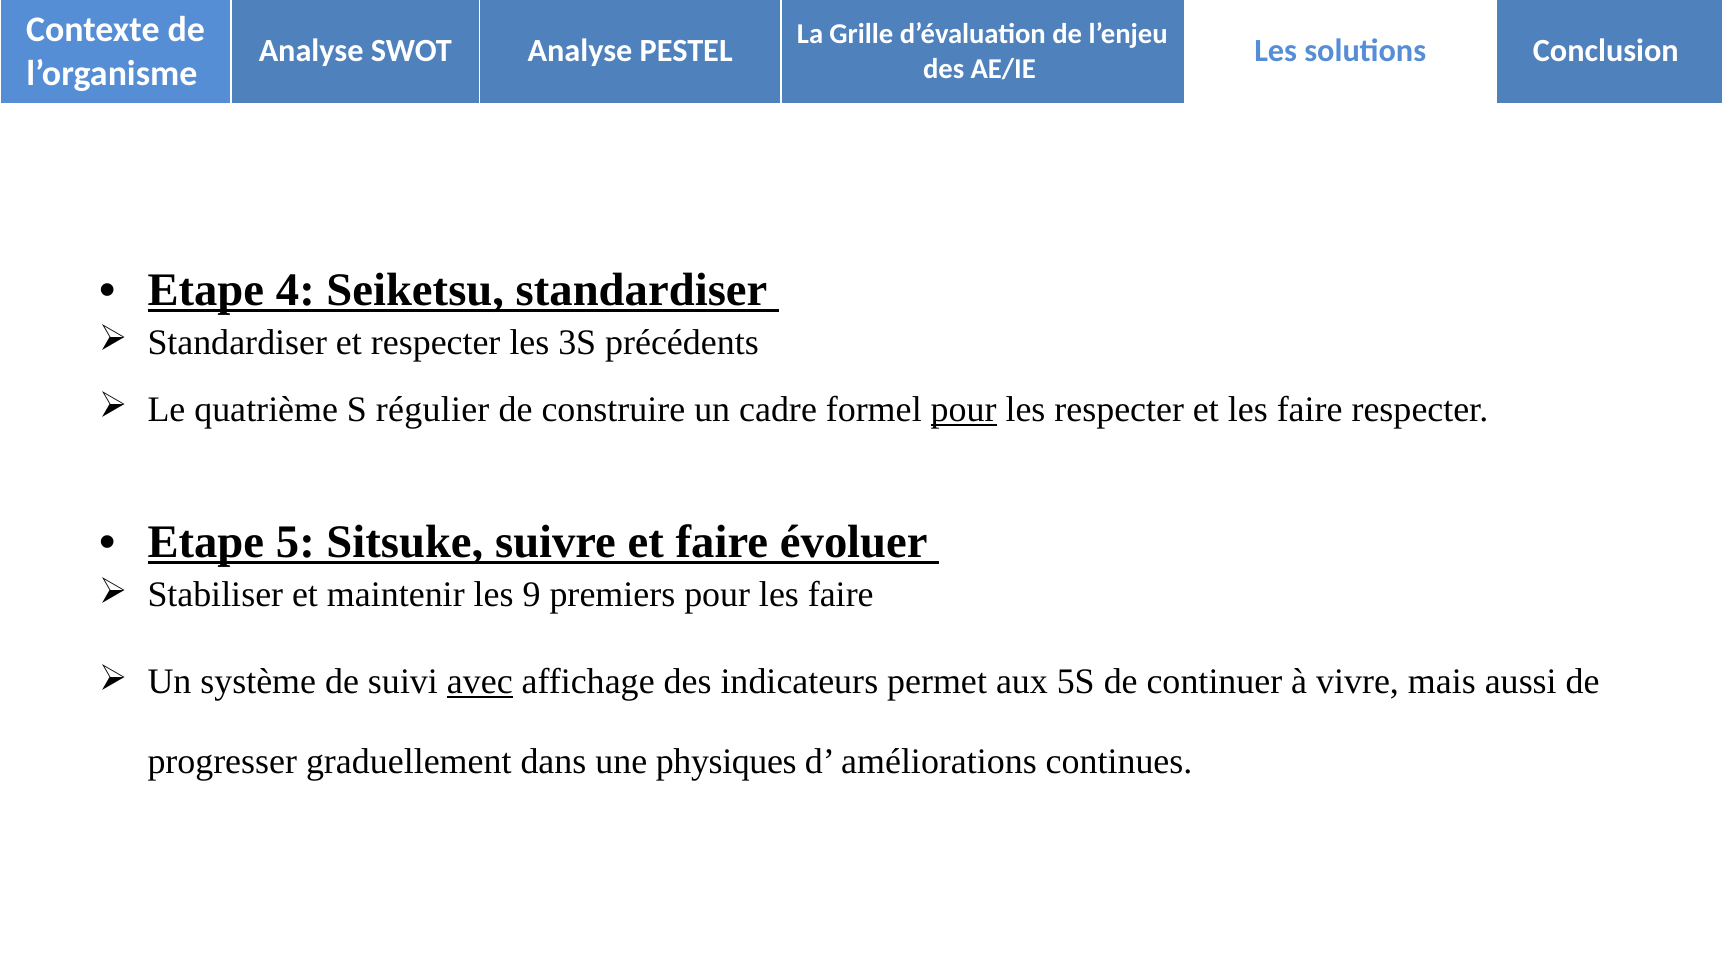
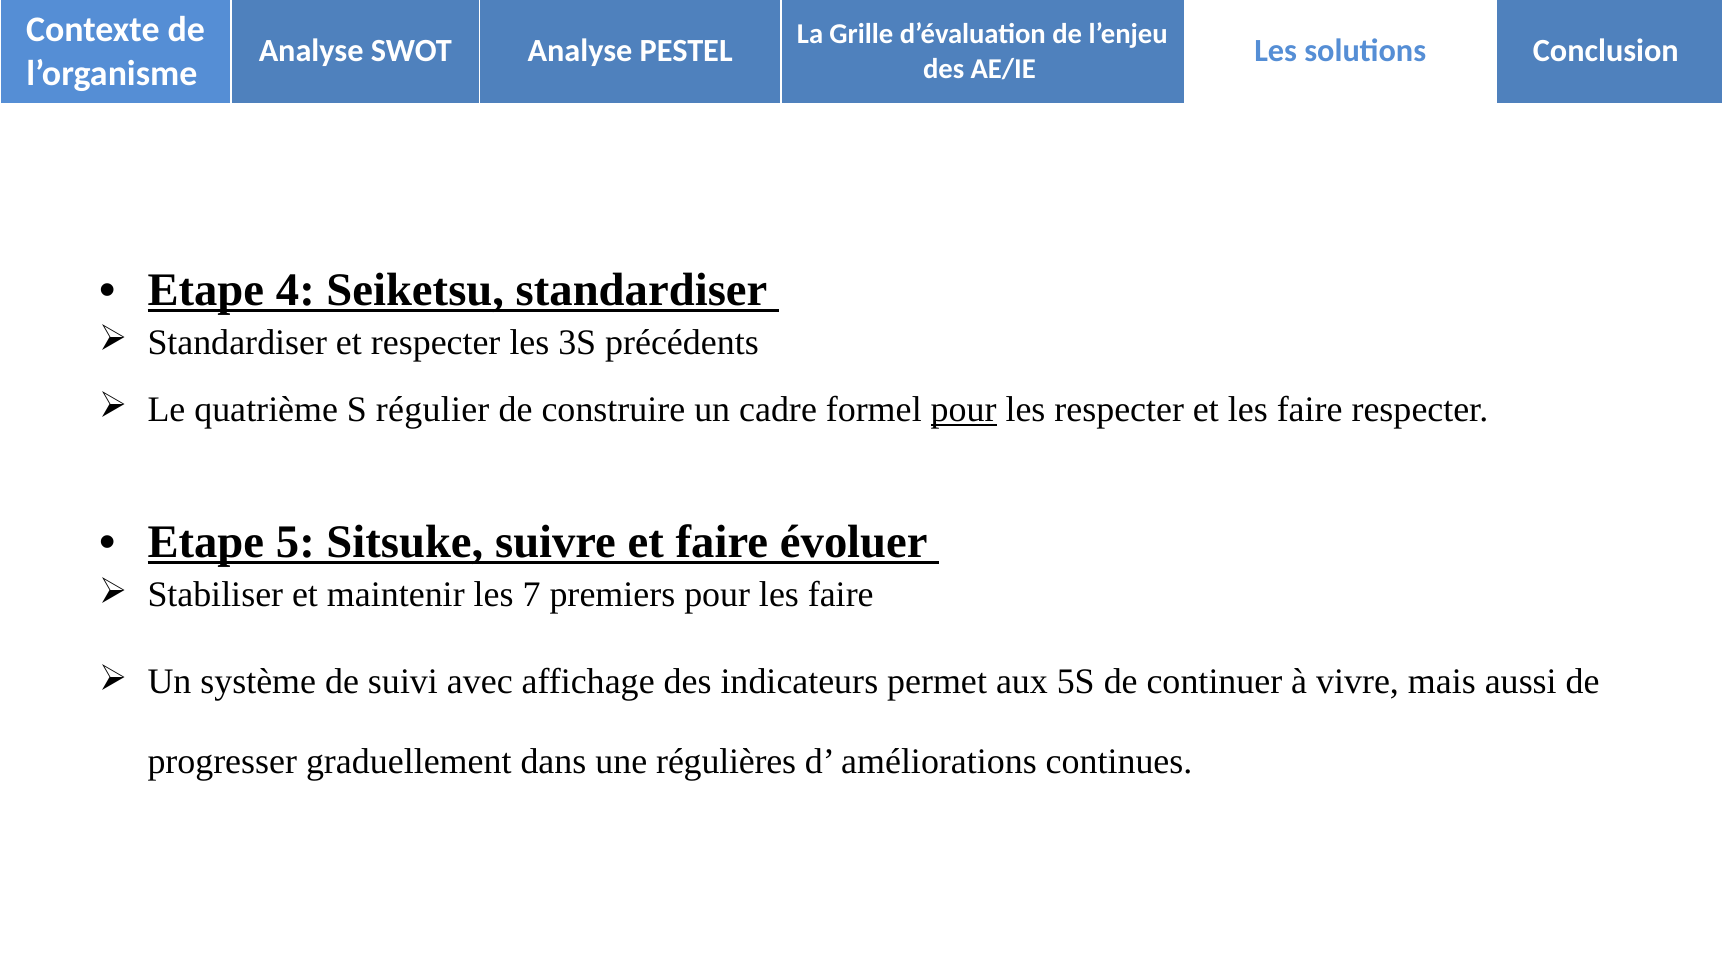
9: 9 -> 7 (532, 595)
avec underline: present -> none (480, 682)
physiques: physiques -> régulières (726, 762)
